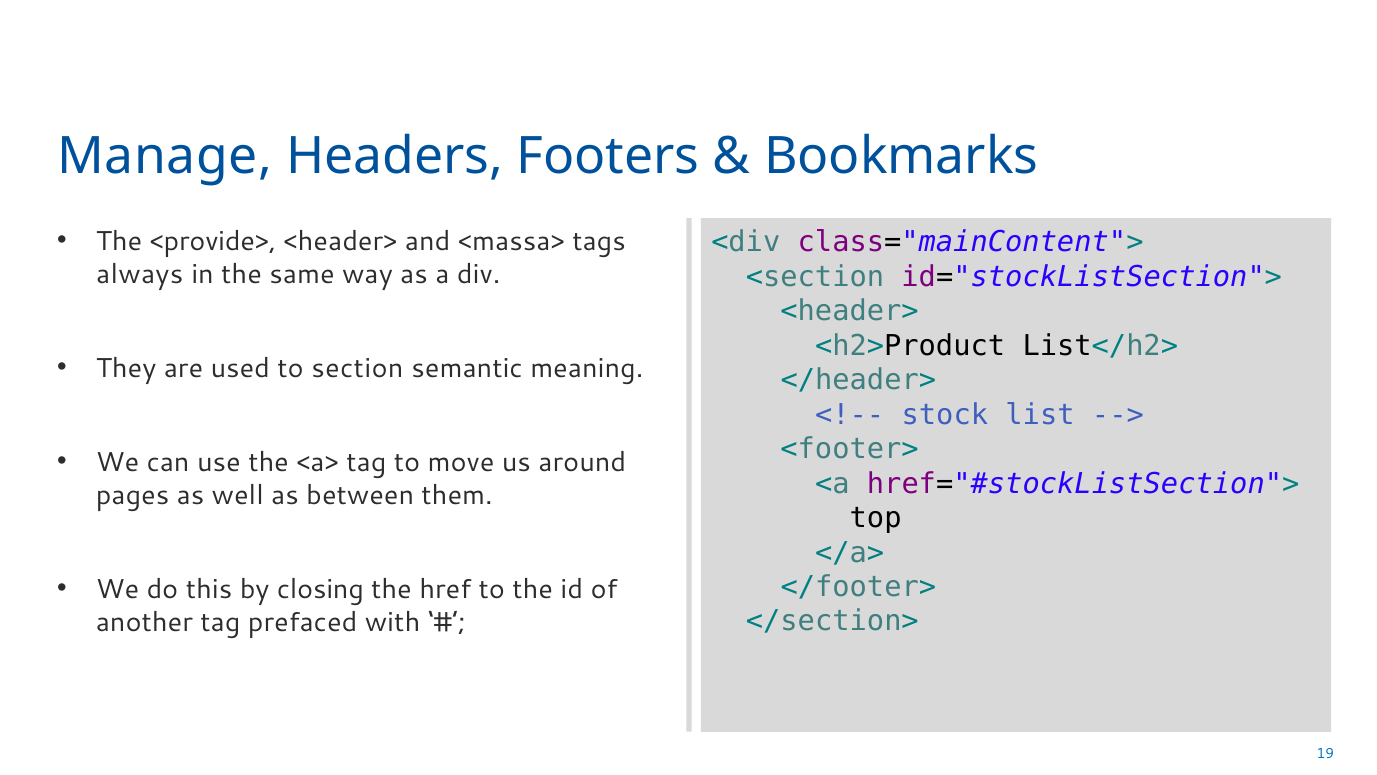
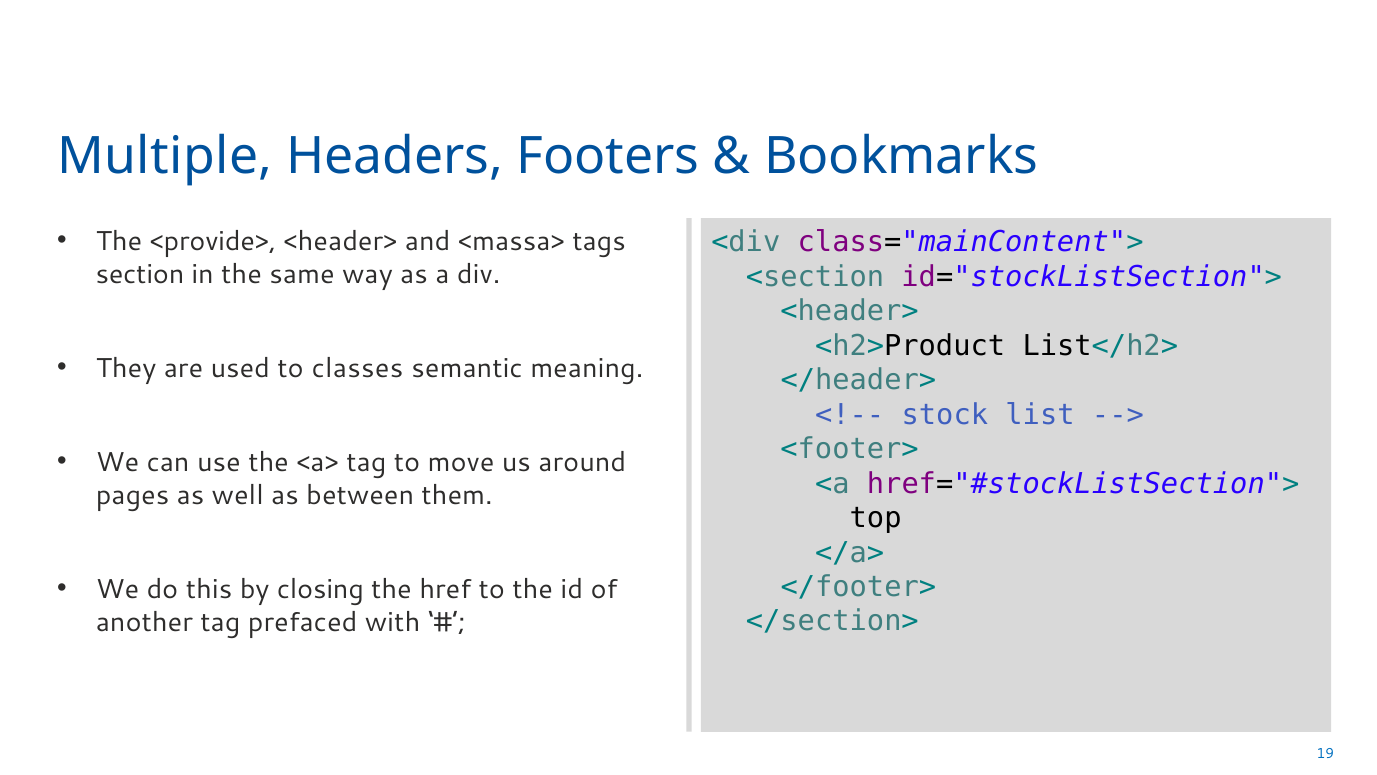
Manage: Manage -> Multiple (165, 157)
always: always -> section (140, 274)
section: section -> classes (357, 368)
